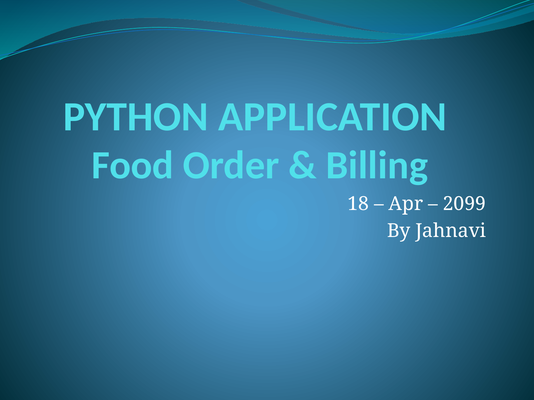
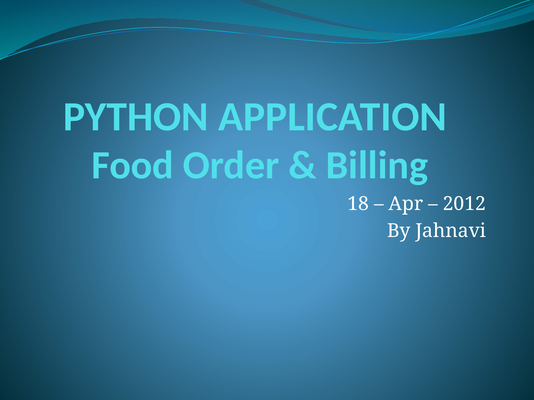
2099: 2099 -> 2012 (464, 204)
